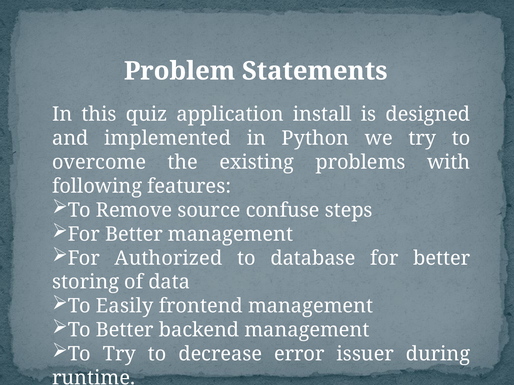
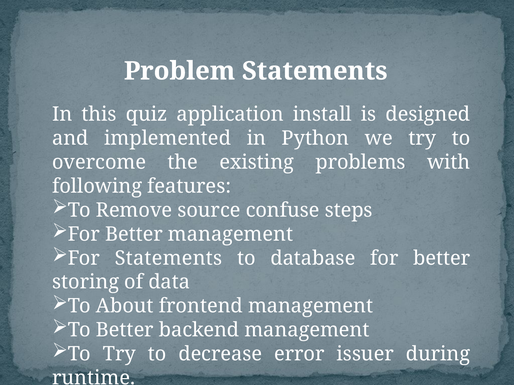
For Authorized: Authorized -> Statements (168, 258)
Easily: Easily -> About (125, 306)
